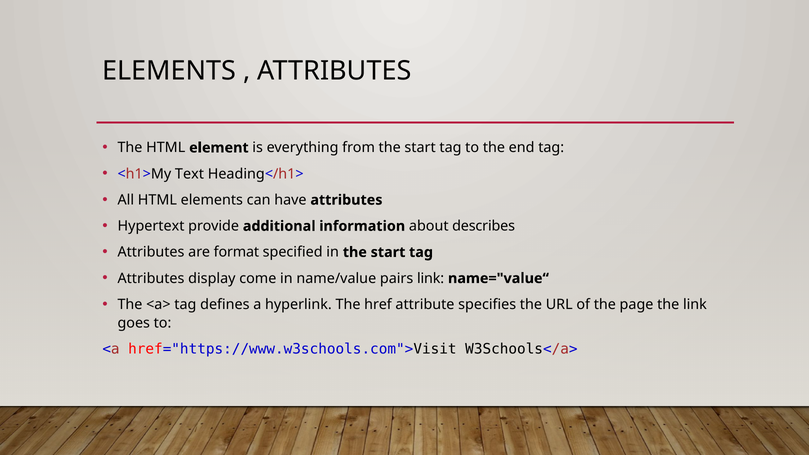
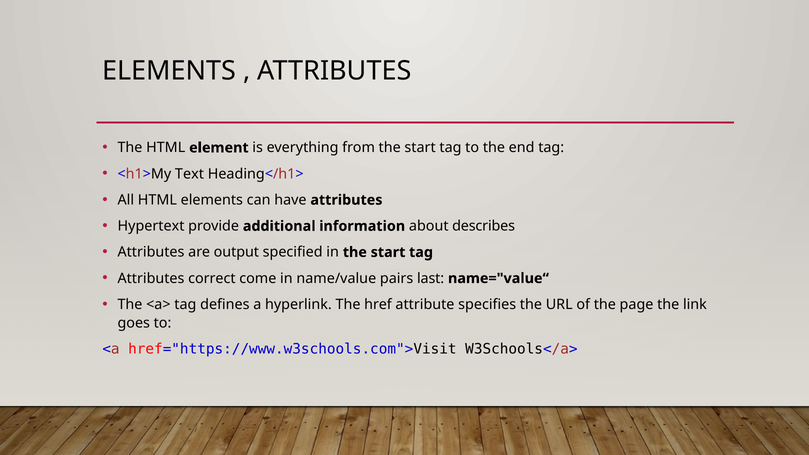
format: format -> output (236, 252)
display: display -> correct (212, 278)
pairs link: link -> last (431, 278)
